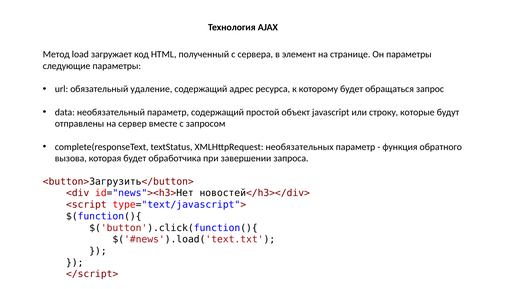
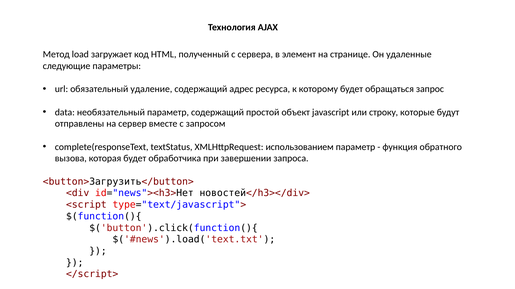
Он параметры: параметры -> удаленные (409, 55)
необязательных: необязательных -> использованием (300, 147)
